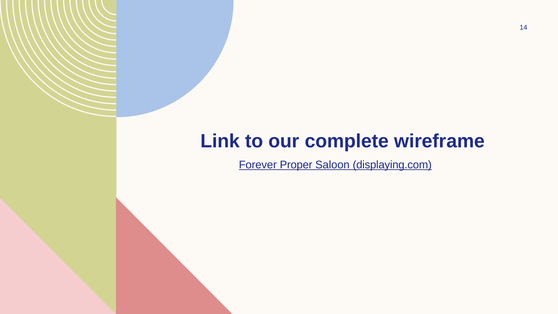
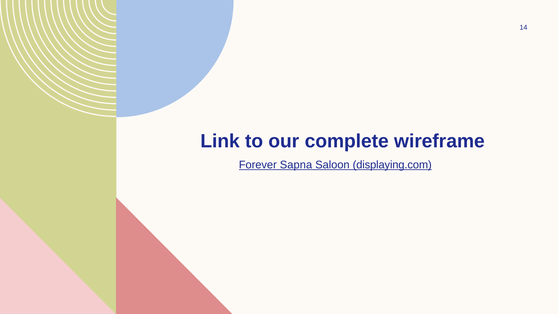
Proper: Proper -> Sapna (296, 165)
